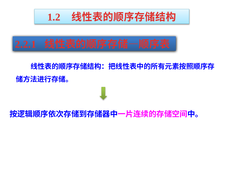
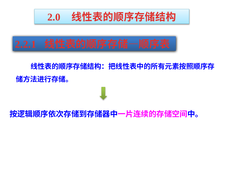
1.2: 1.2 -> 2.0 (54, 17)
